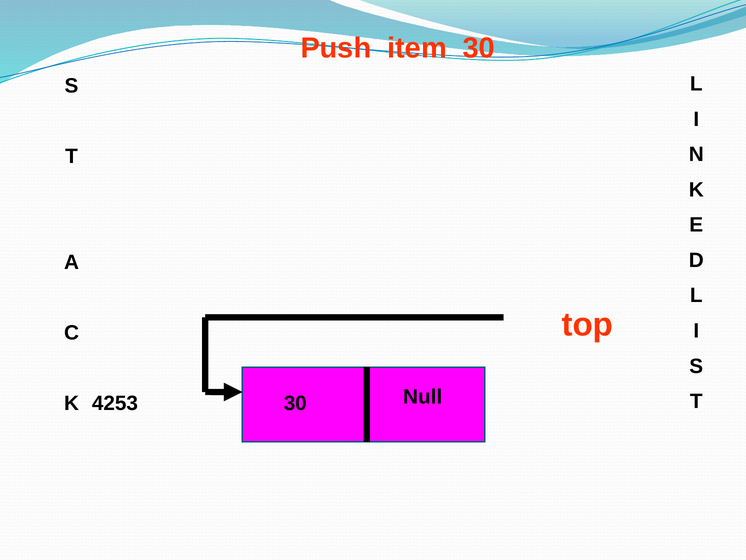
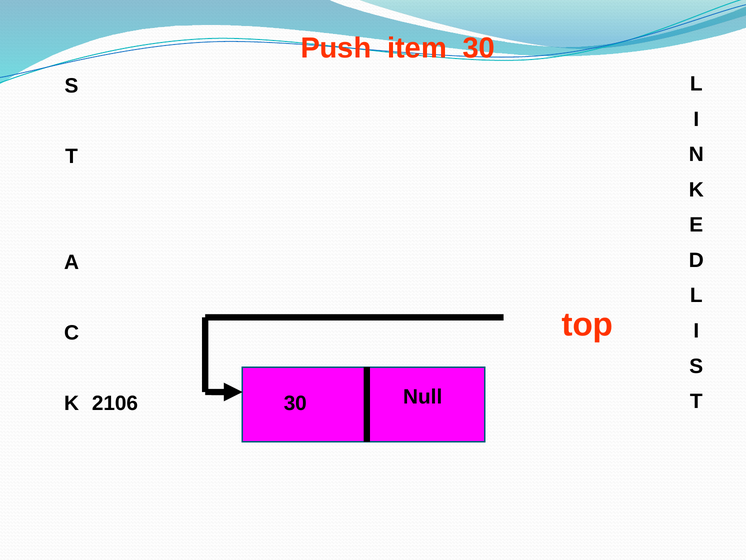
4253: 4253 -> 2106 (115, 403)
